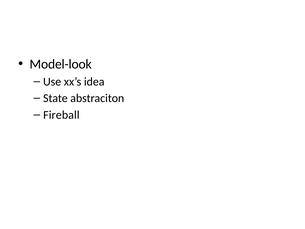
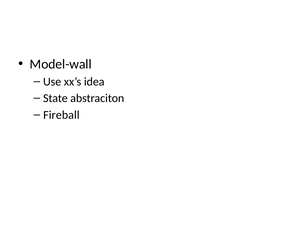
Model-look: Model-look -> Model-wall (61, 64)
